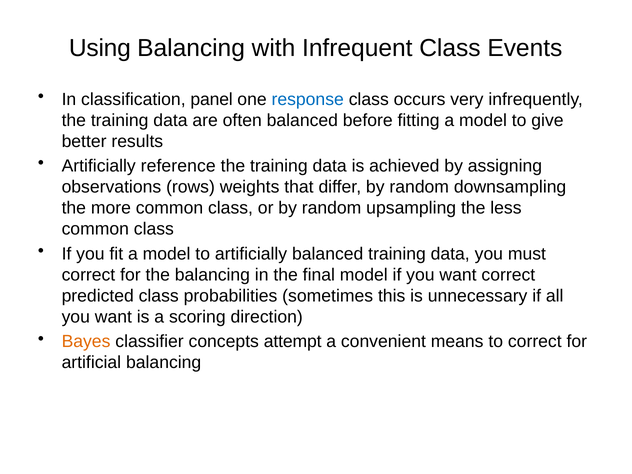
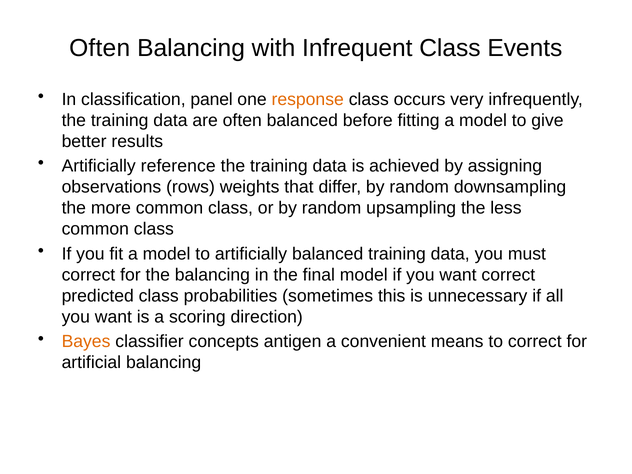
Using: Using -> Often (100, 48)
response colour: blue -> orange (308, 99)
attempt: attempt -> antigen (293, 342)
